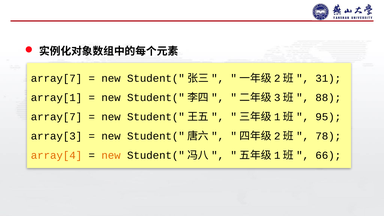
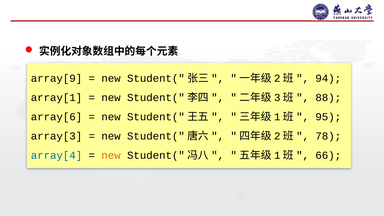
array[7: array[7 -> array[9 (56, 78)
31: 31 -> 94 (328, 78)
array[7: array[7 -> array[6 (56, 117)
array[4 colour: orange -> blue (56, 155)
